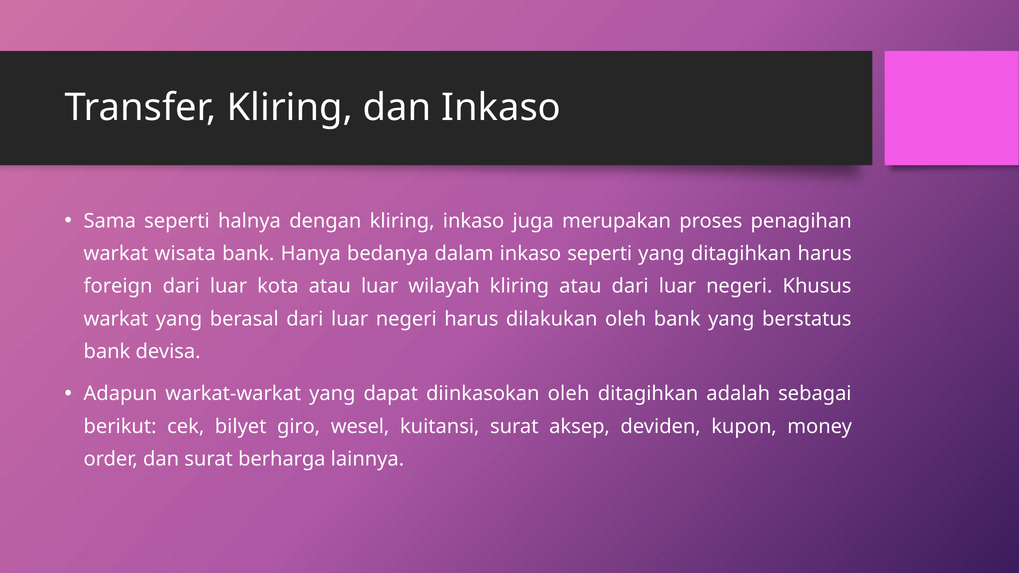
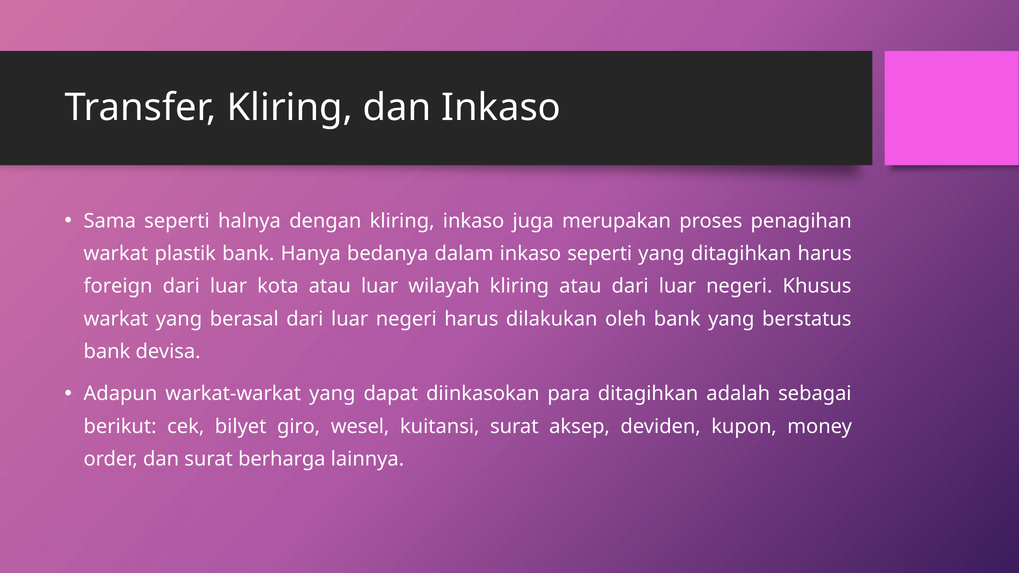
wisata: wisata -> plastik (185, 254)
diinkasokan oleh: oleh -> para (569, 394)
